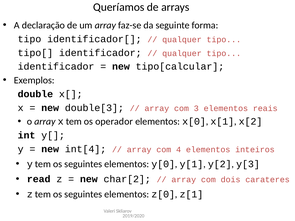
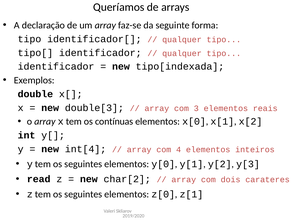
tipo[calcular: tipo[calcular -> tipo[indexada (180, 67)
operador: operador -> contínuas (114, 122)
